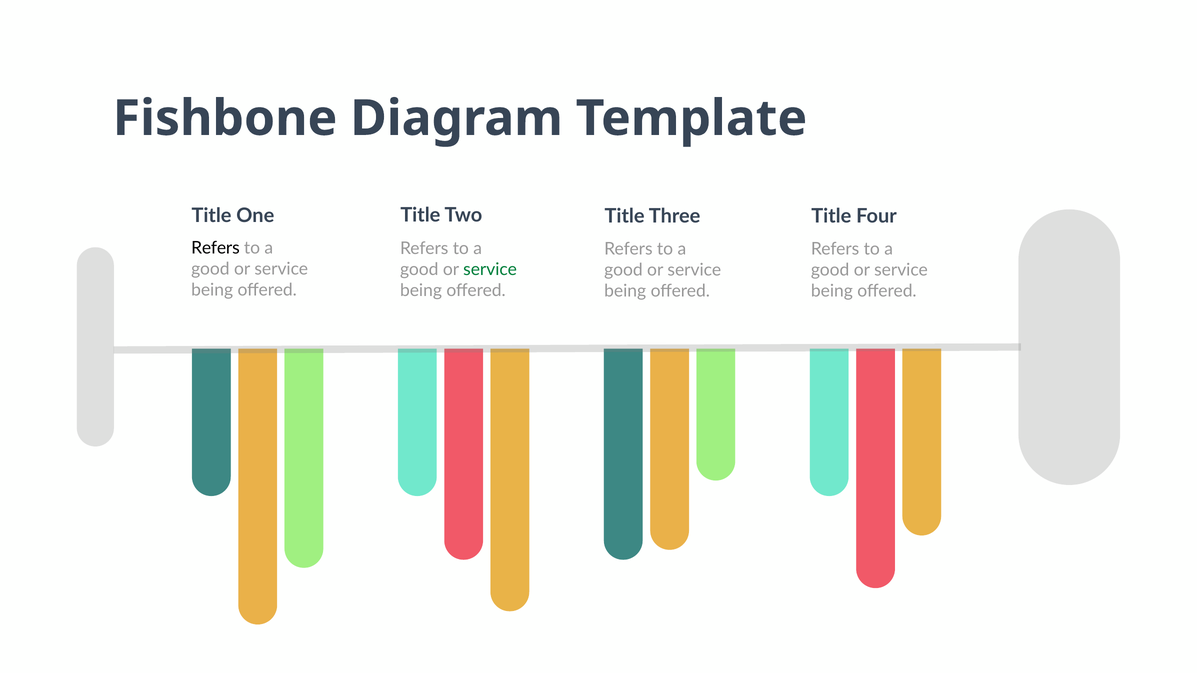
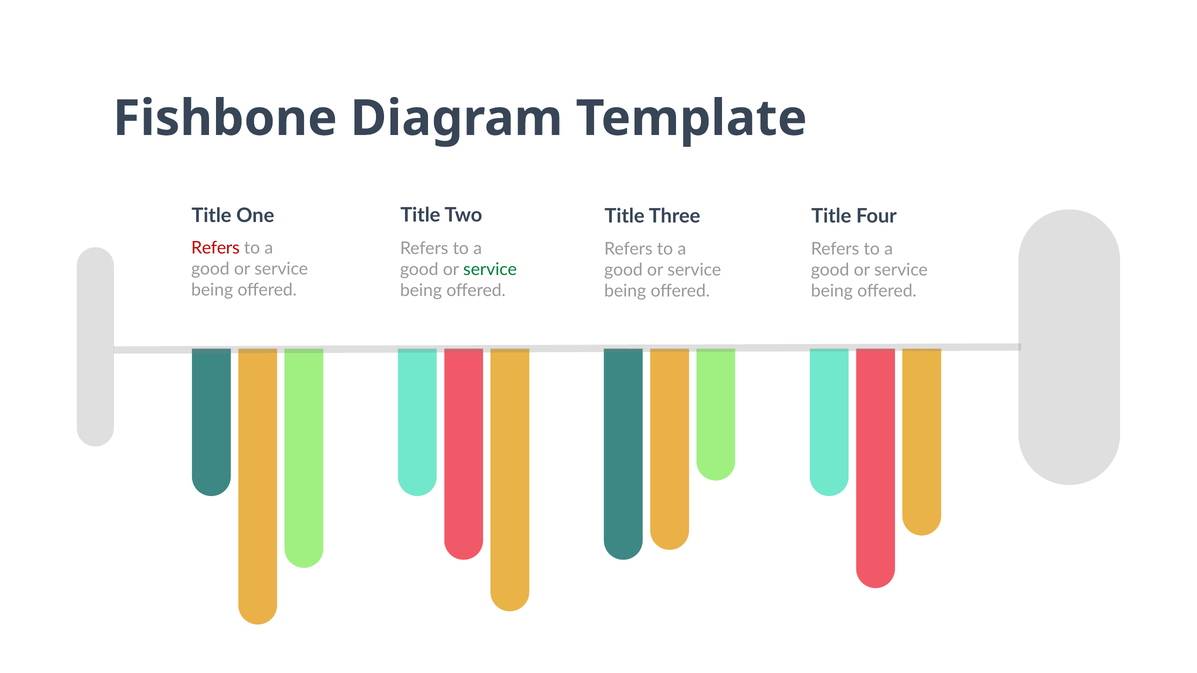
Refers colour: black -> red (215, 248)
